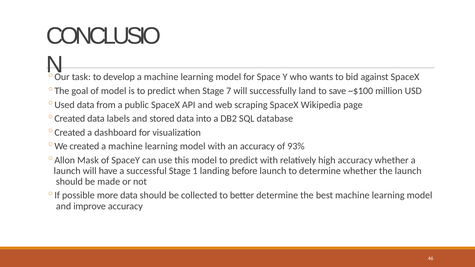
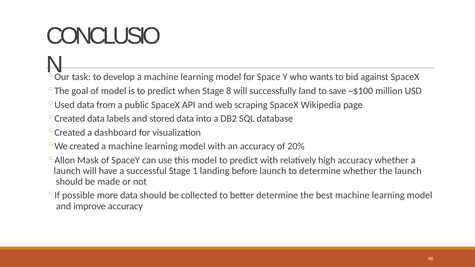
7: 7 -> 8 (229, 91)
93%: 93% -> 20% (296, 146)
